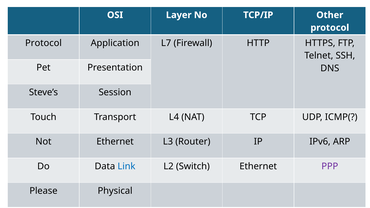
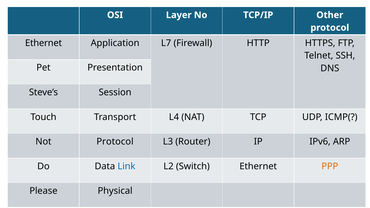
Protocol: Protocol -> Ethernet (44, 43)
Not Ethernet: Ethernet -> Protocol (115, 142)
PPP colour: purple -> orange (330, 166)
